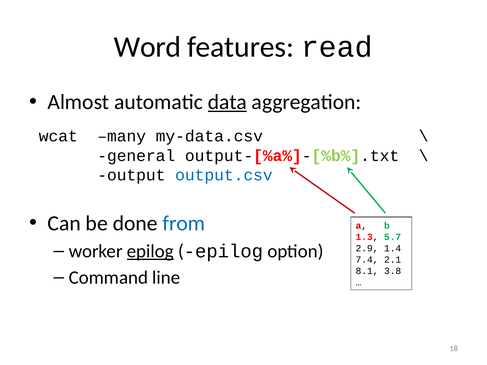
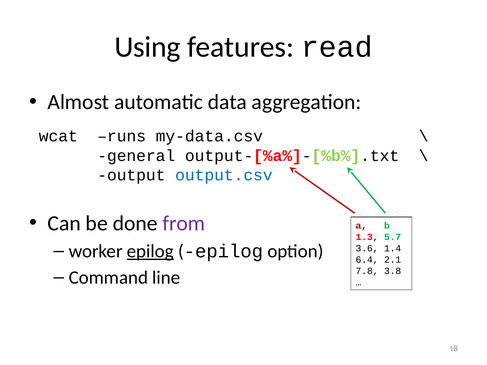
Word: Word -> Using (148, 47)
data underline: present -> none (227, 102)
many: many -> runs (122, 136)
from colour: blue -> purple (184, 223)
2.9: 2.9 -> 3.6 (367, 249)
7.4: 7.4 -> 6.4 (367, 260)
8.1: 8.1 -> 7.8 (367, 271)
